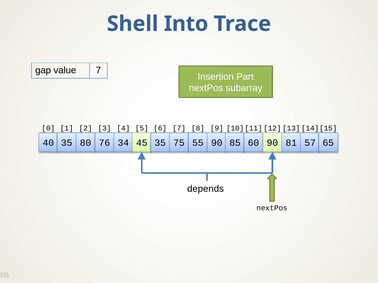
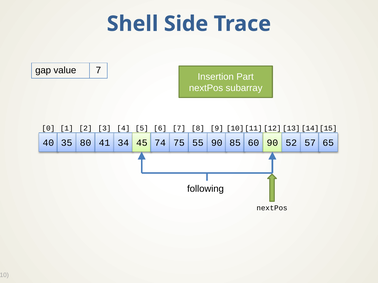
Into: Into -> Side (186, 24)
76: 76 -> 41 (104, 143)
45 35: 35 -> 74 (160, 143)
81: 81 -> 52 (291, 143)
depends: depends -> following (206, 189)
